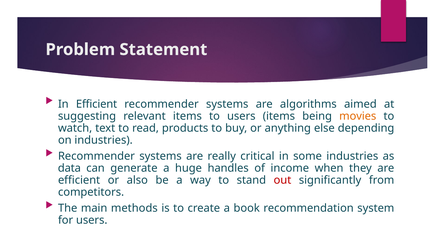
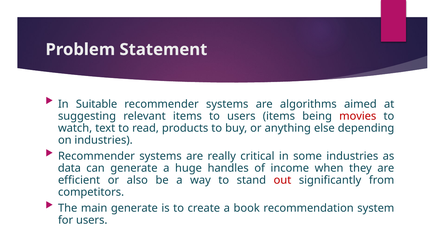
In Efficient: Efficient -> Suitable (97, 104)
movies colour: orange -> red (358, 116)
main methods: methods -> generate (134, 209)
